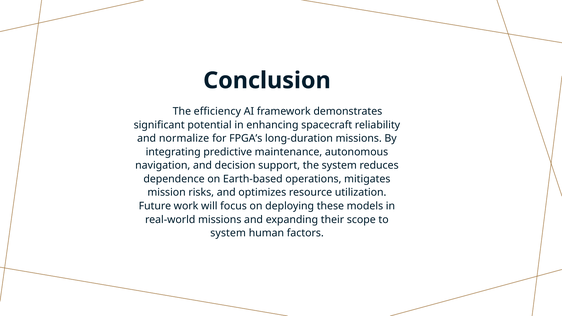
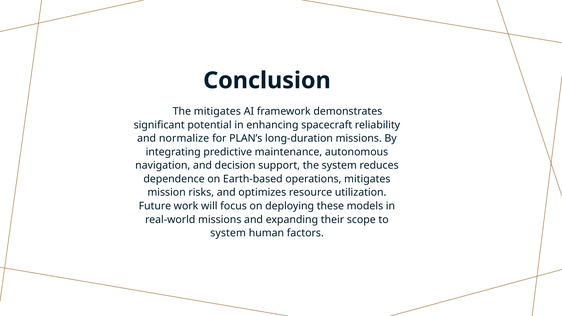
The efficiency: efficiency -> mitigates (217, 111)
FPGA’s: FPGA’s -> PLAN’s (246, 138)
